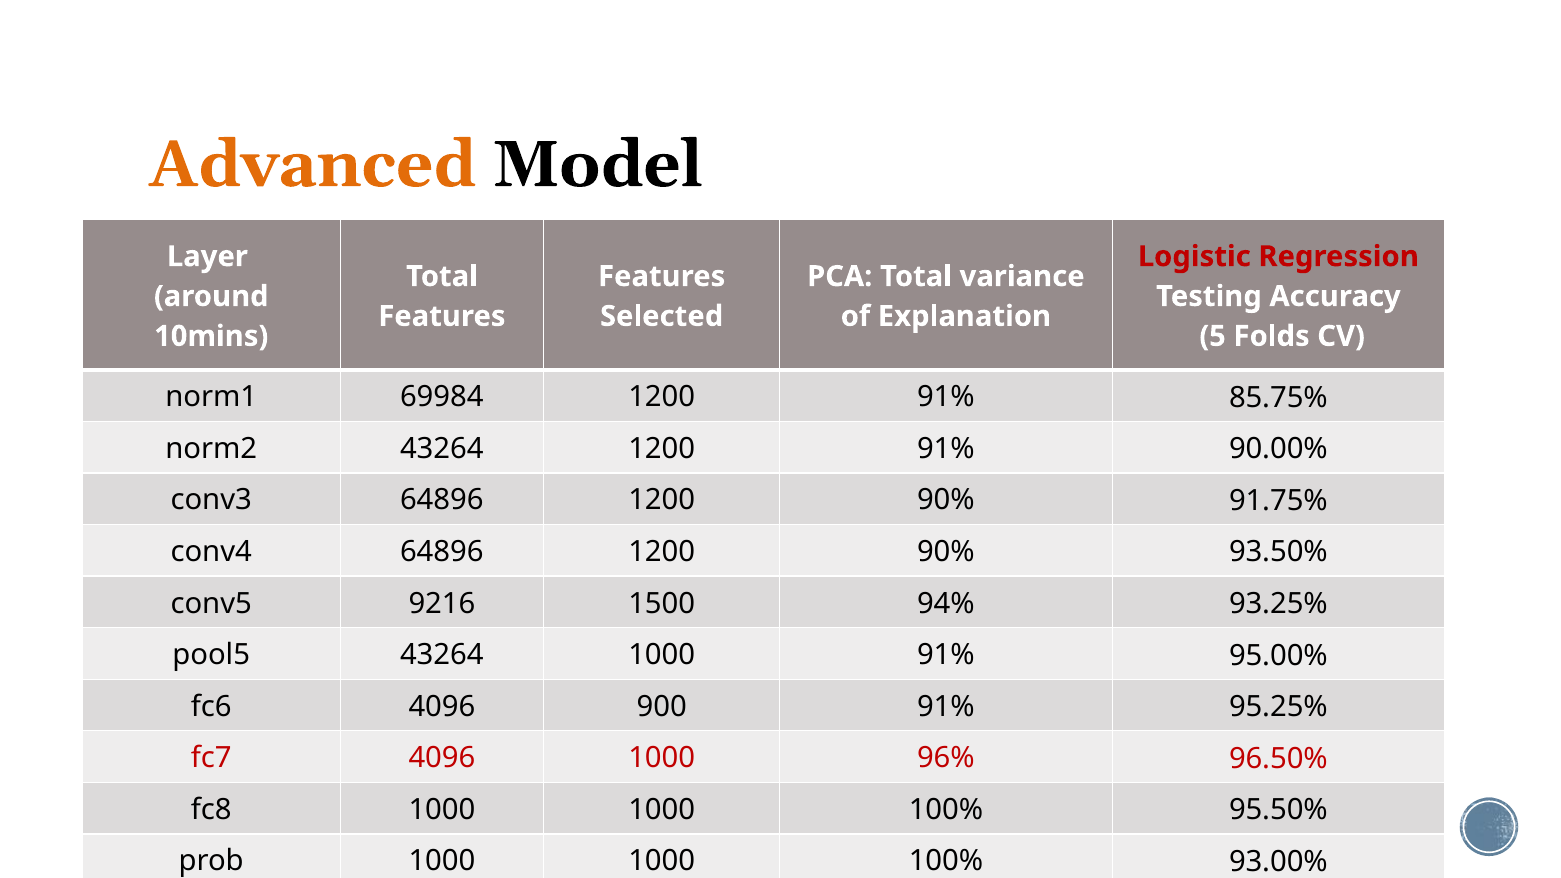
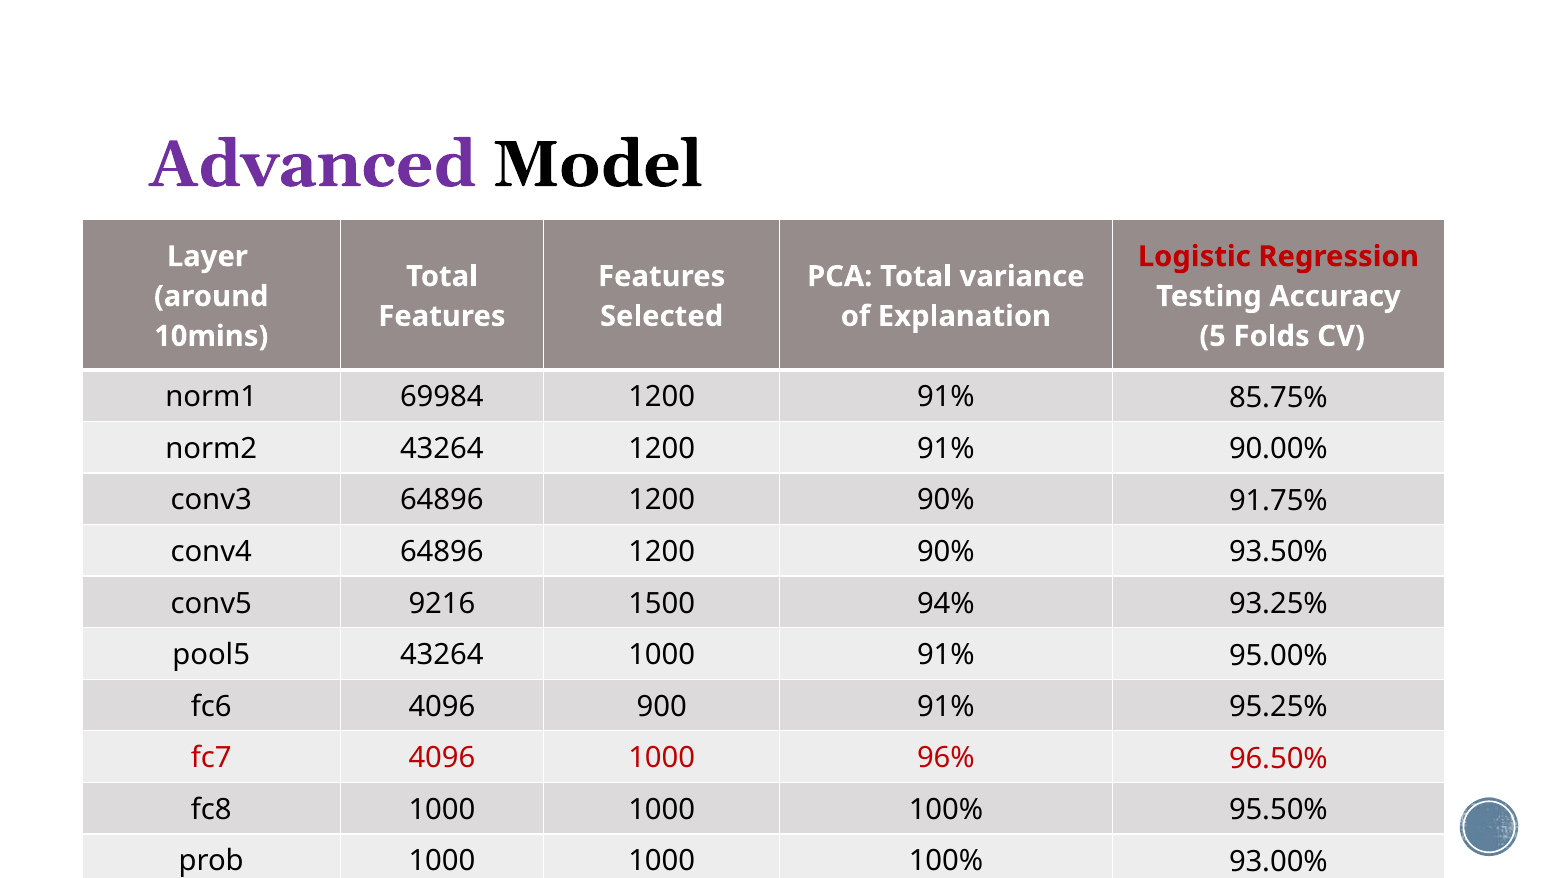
Advanced colour: orange -> purple (313, 165)
